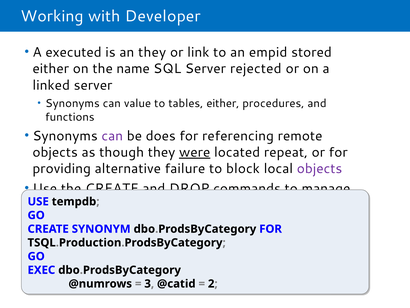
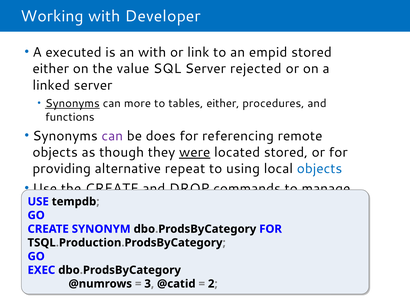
an they: they -> with (152, 52)
name: name -> value (133, 69)
Synonyms underline: none -> present (72, 103)
value: value -> more (137, 103)
located repeat: repeat -> stored (286, 152)
failure: failure -> repeat (185, 168)
block: block -> using (243, 168)
objects colour: purple -> blue (320, 168)
